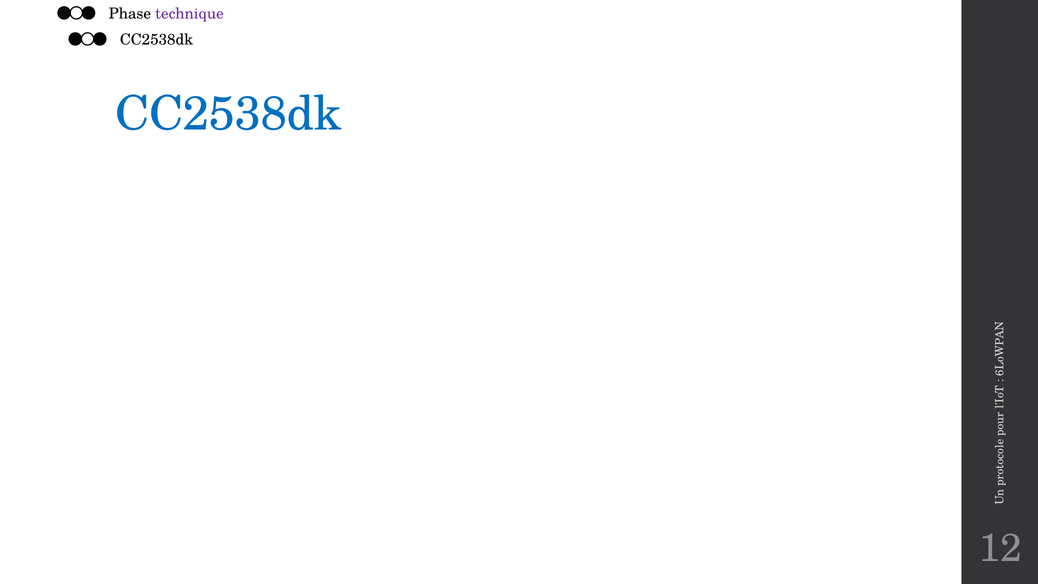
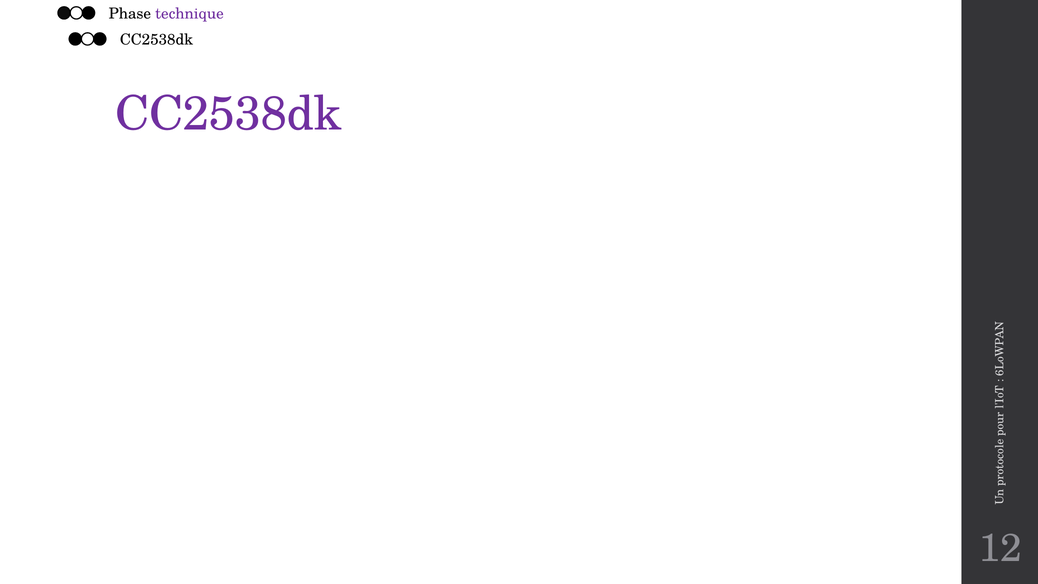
CC2538dk colour: blue -> purple (229, 114)
